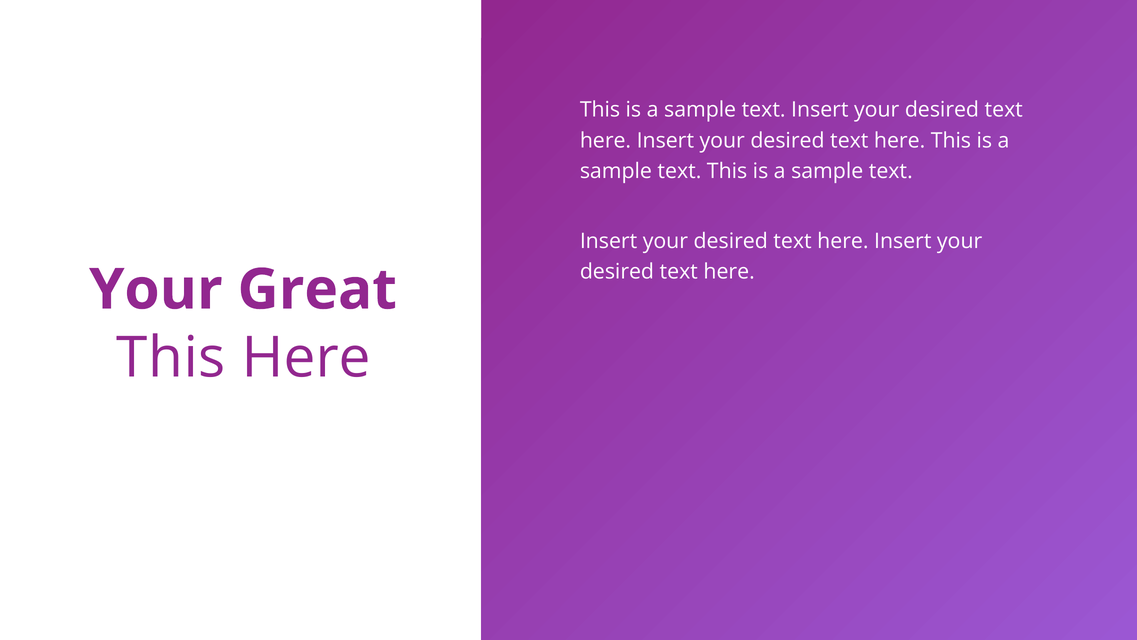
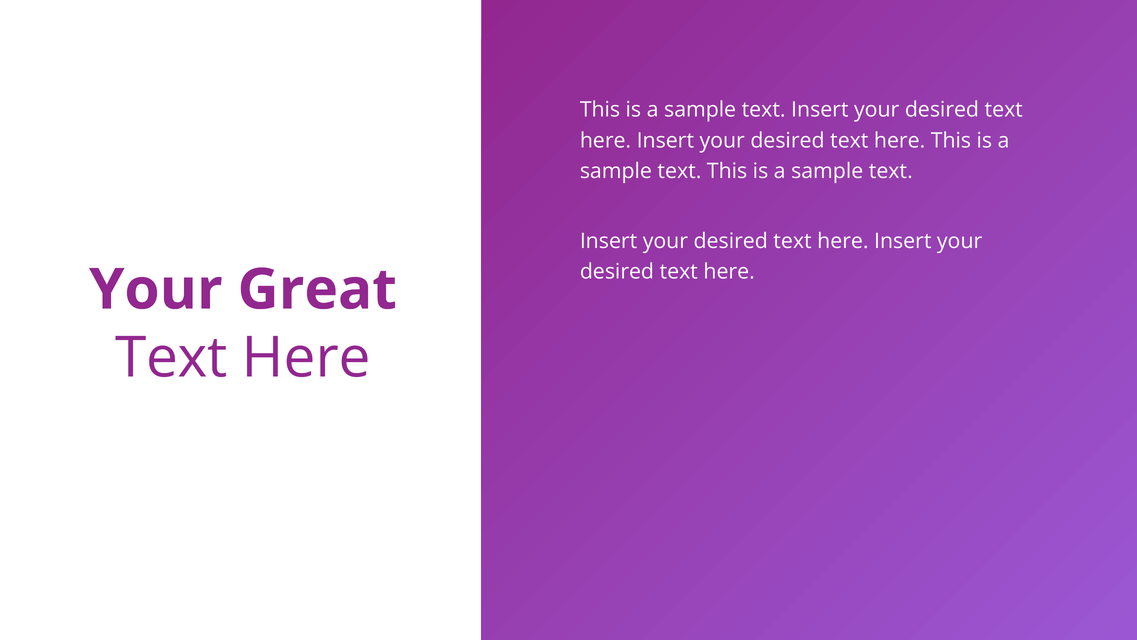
This: This -> Text (171, 358)
